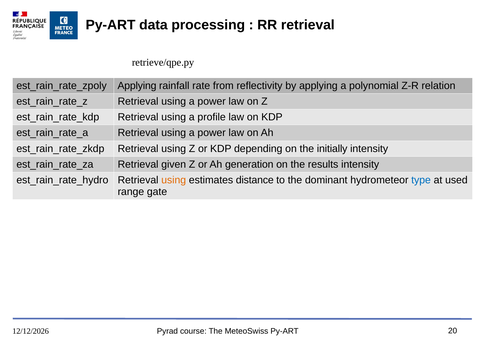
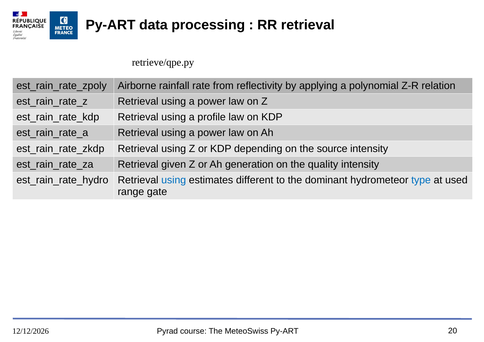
Applying: Applying -> Airborne (137, 86)
initially: initially -> source (332, 149)
results: results -> quality (323, 164)
using colour: orange -> blue (174, 180)
distance: distance -> different (255, 180)
